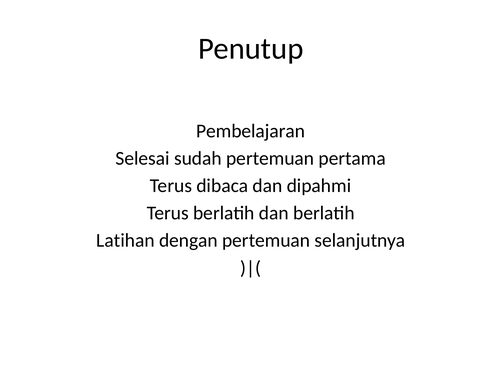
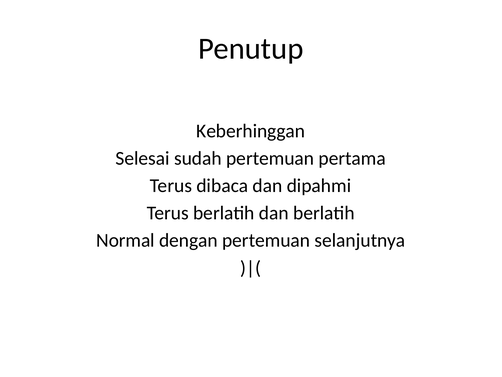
Pembelajaran: Pembelajaran -> Keberhinggan (251, 131)
Latihan: Latihan -> Normal (126, 240)
